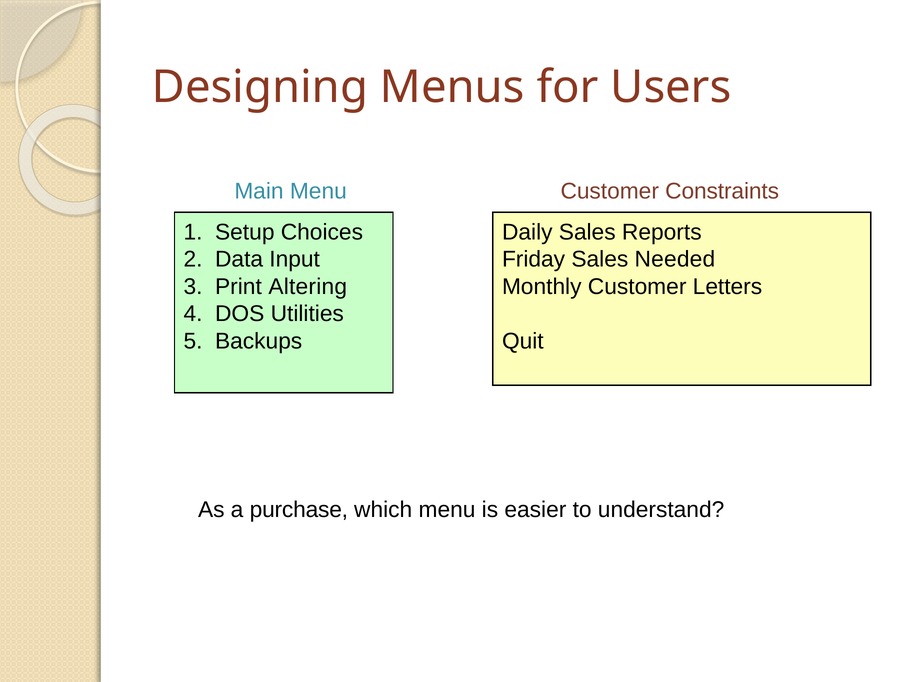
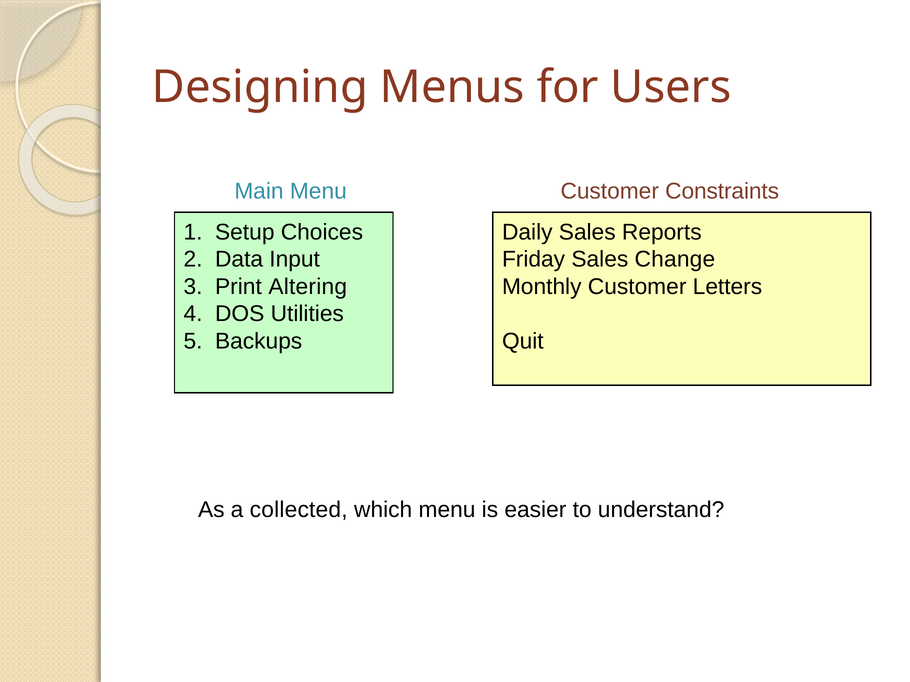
Needed: Needed -> Change (675, 259)
purchase: purchase -> collected (299, 510)
